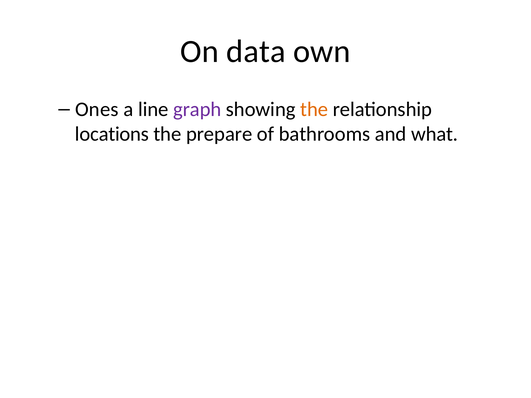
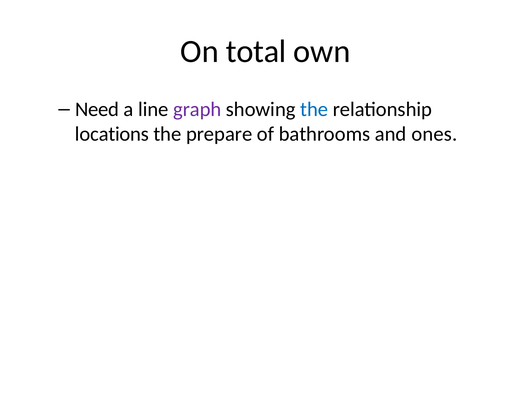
data: data -> total (256, 51)
Ones: Ones -> Need (97, 109)
the colour: orange -> blue (314, 109)
what: what -> ones (434, 134)
